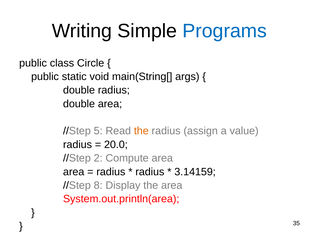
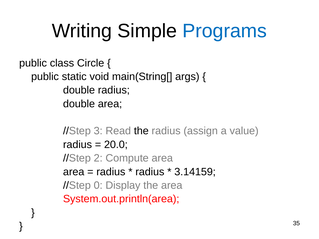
5: 5 -> 3 (98, 131)
the colour: orange -> black (141, 131)
8: 8 -> 0 (98, 186)
